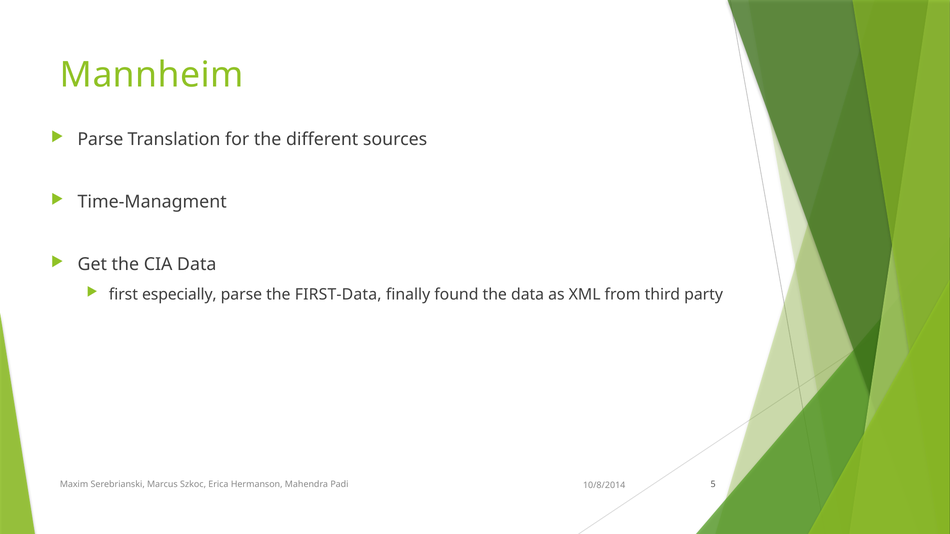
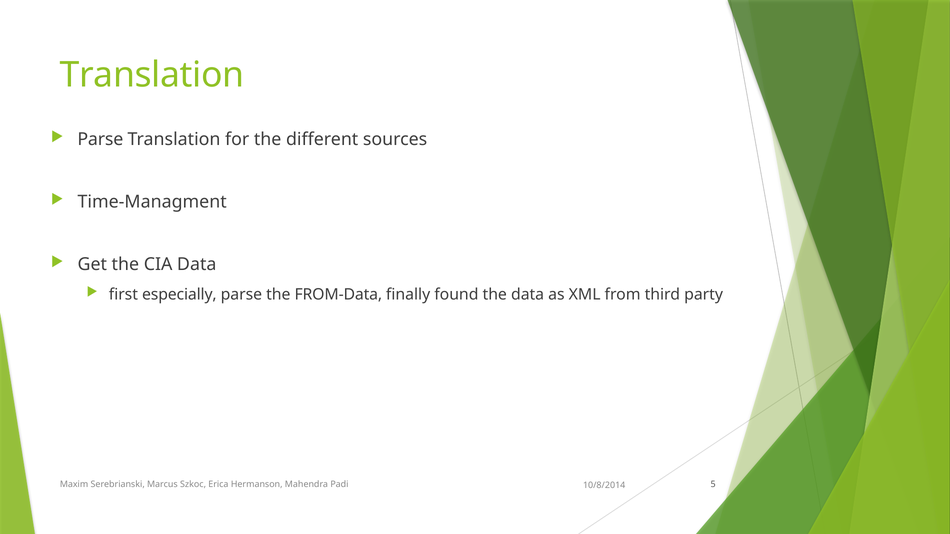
Mannheim: Mannheim -> Translation (152, 75)
FIRST-Data: FIRST-Data -> FROM-Data (338, 295)
